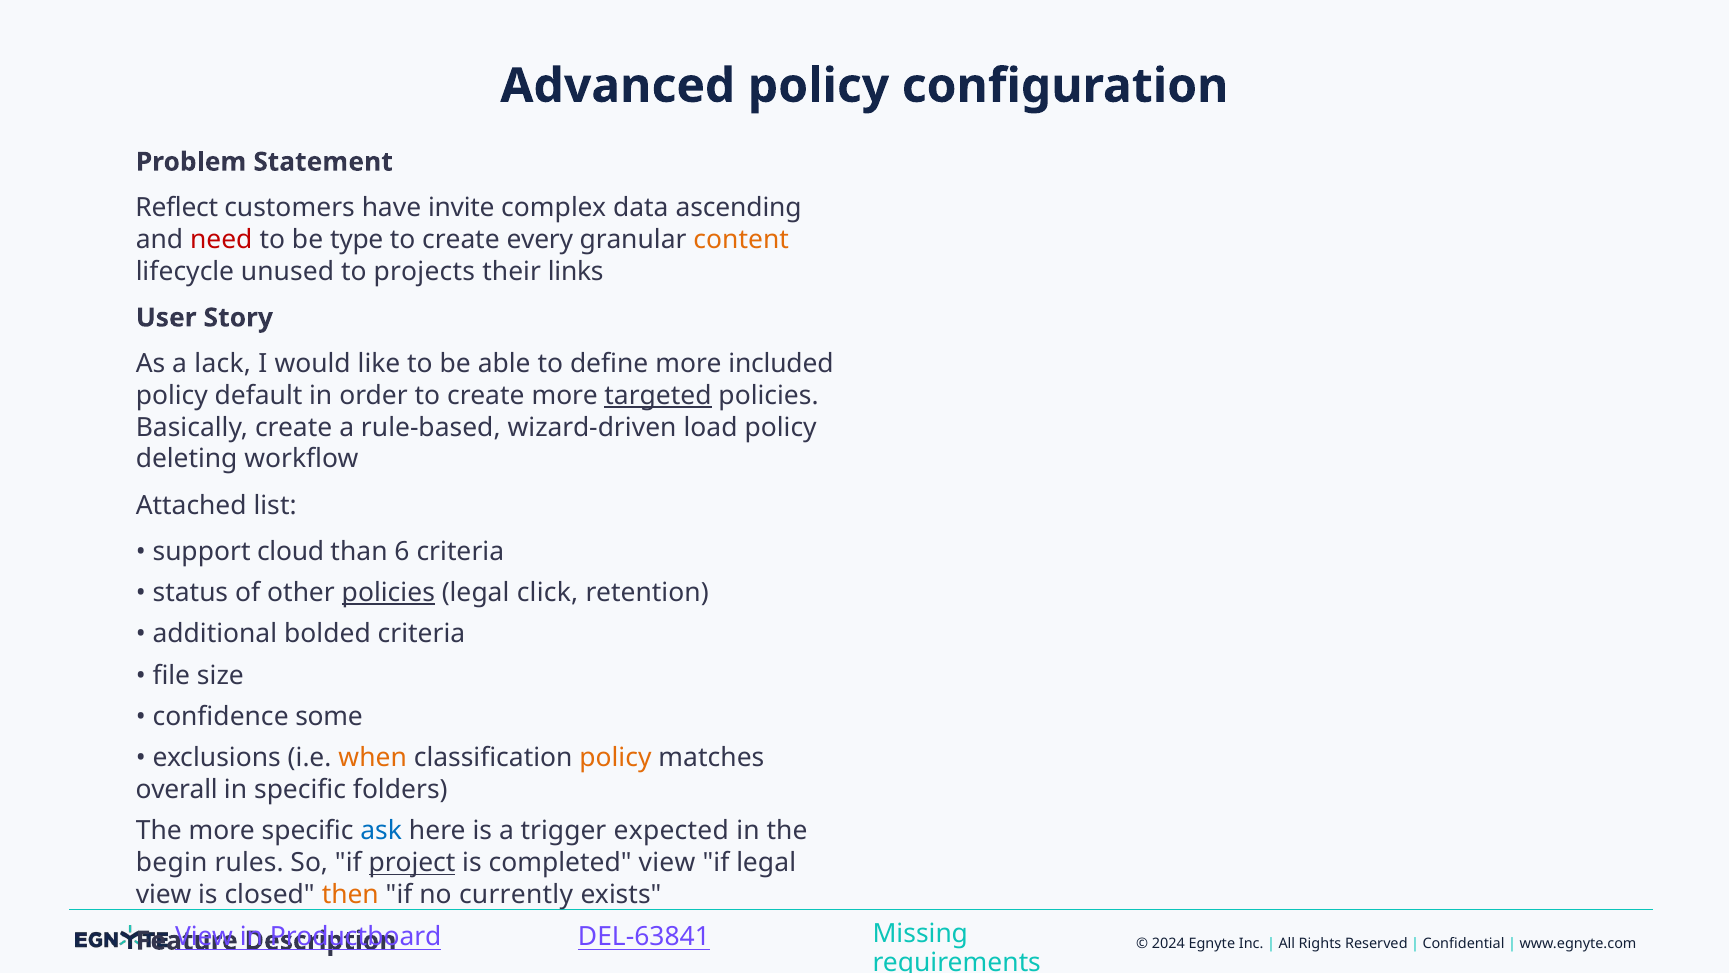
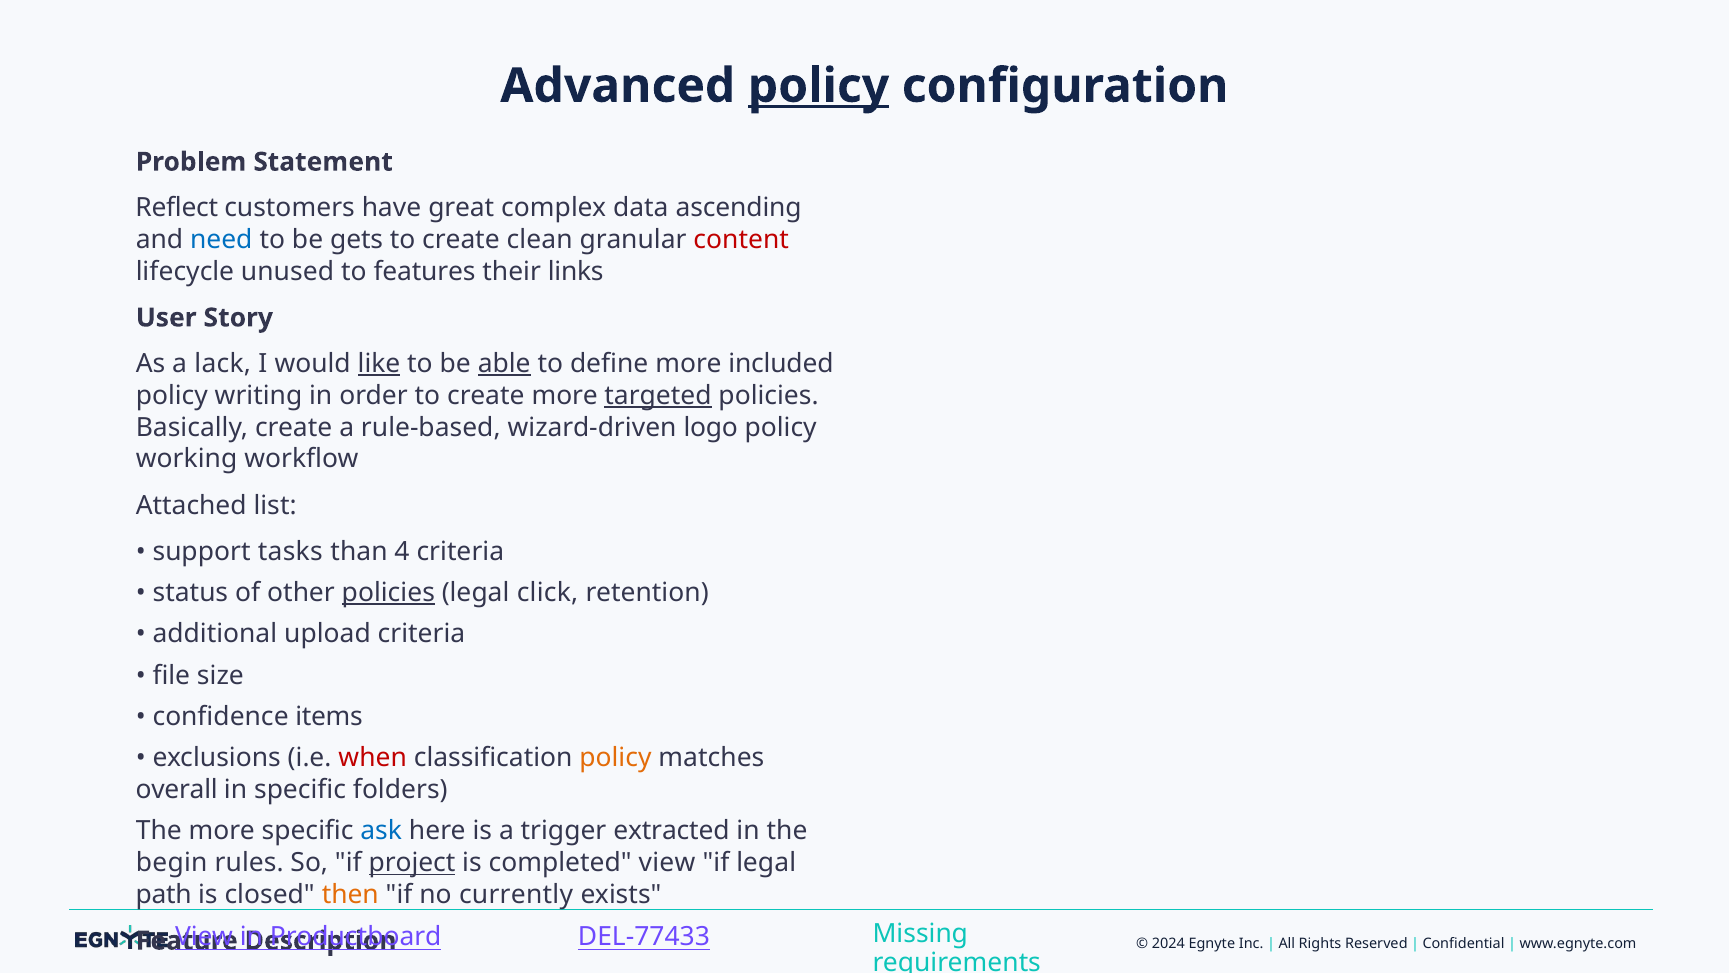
policy underline: none -> present (818, 86)
invite: invite -> great (461, 208)
need colour: red -> blue (221, 240)
type: type -> gets (357, 240)
every: every -> clean (540, 240)
content colour: orange -> red (741, 240)
projects: projects -> features (425, 271)
like underline: none -> present (379, 364)
able underline: none -> present (504, 364)
default: default -> writing (259, 395)
load: load -> logo (711, 427)
deleting: deleting -> working (187, 459)
cloud: cloud -> tasks (290, 551)
6: 6 -> 4 (402, 551)
bolded: bolded -> upload (327, 634)
some: some -> items (329, 717)
when colour: orange -> red (373, 758)
expected: expected -> extracted (671, 831)
view: view -> path (164, 894)
DEL-63841: DEL-63841 -> DEL-77433 (644, 937)
